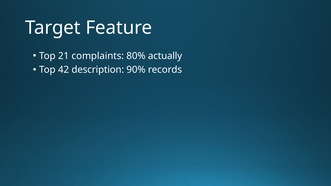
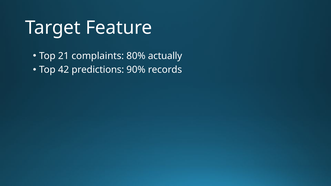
description: description -> predictions (98, 70)
